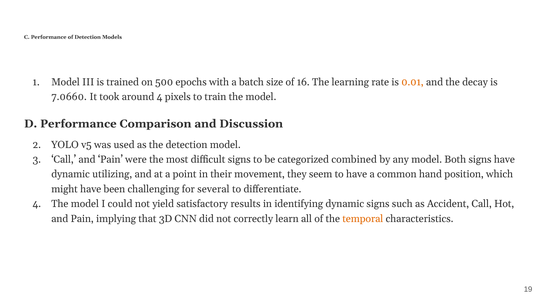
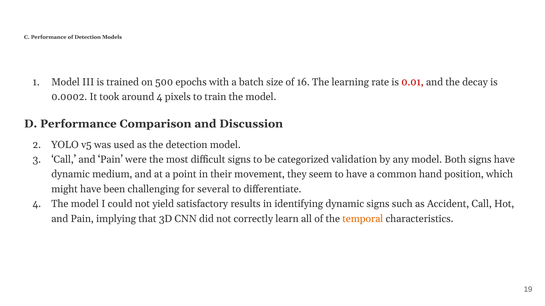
0.01 colour: orange -> red (412, 82)
7.0660: 7.0660 -> 0.0002 (69, 97)
combined: combined -> validation (354, 160)
utilizing: utilizing -> medium (112, 175)
